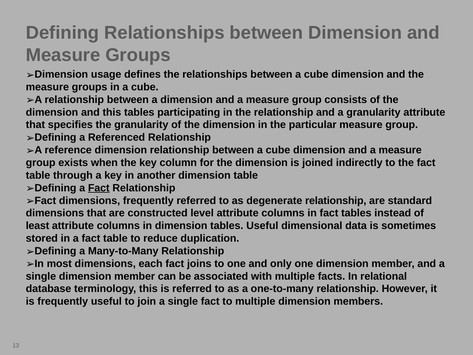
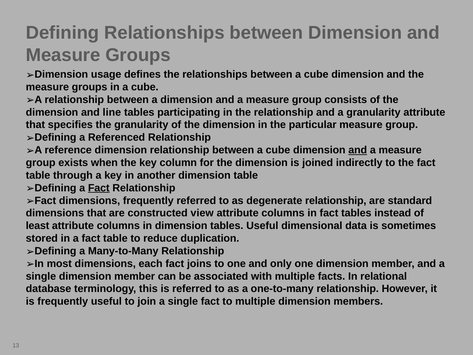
and this: this -> line (112, 112)
and underline: none -> present (358, 150)
level: level -> view (202, 213)
